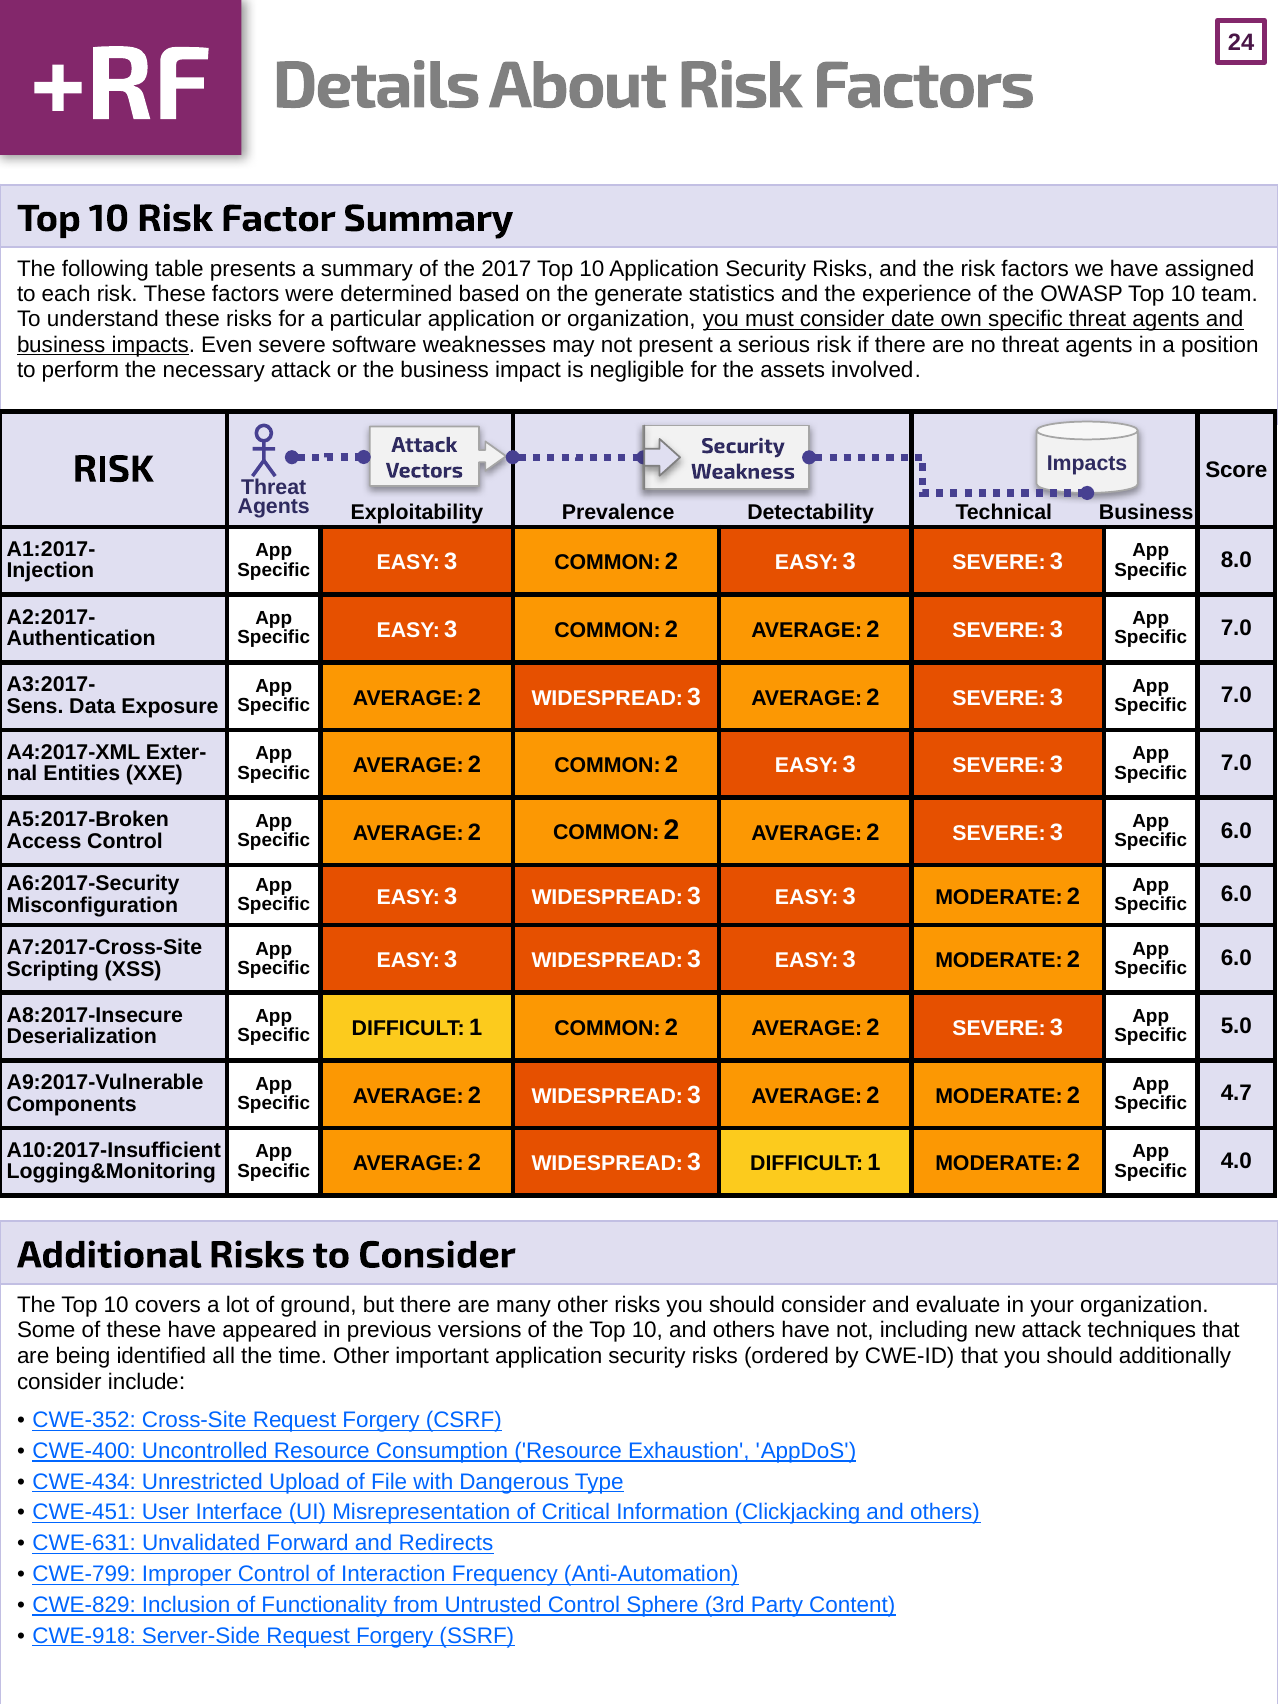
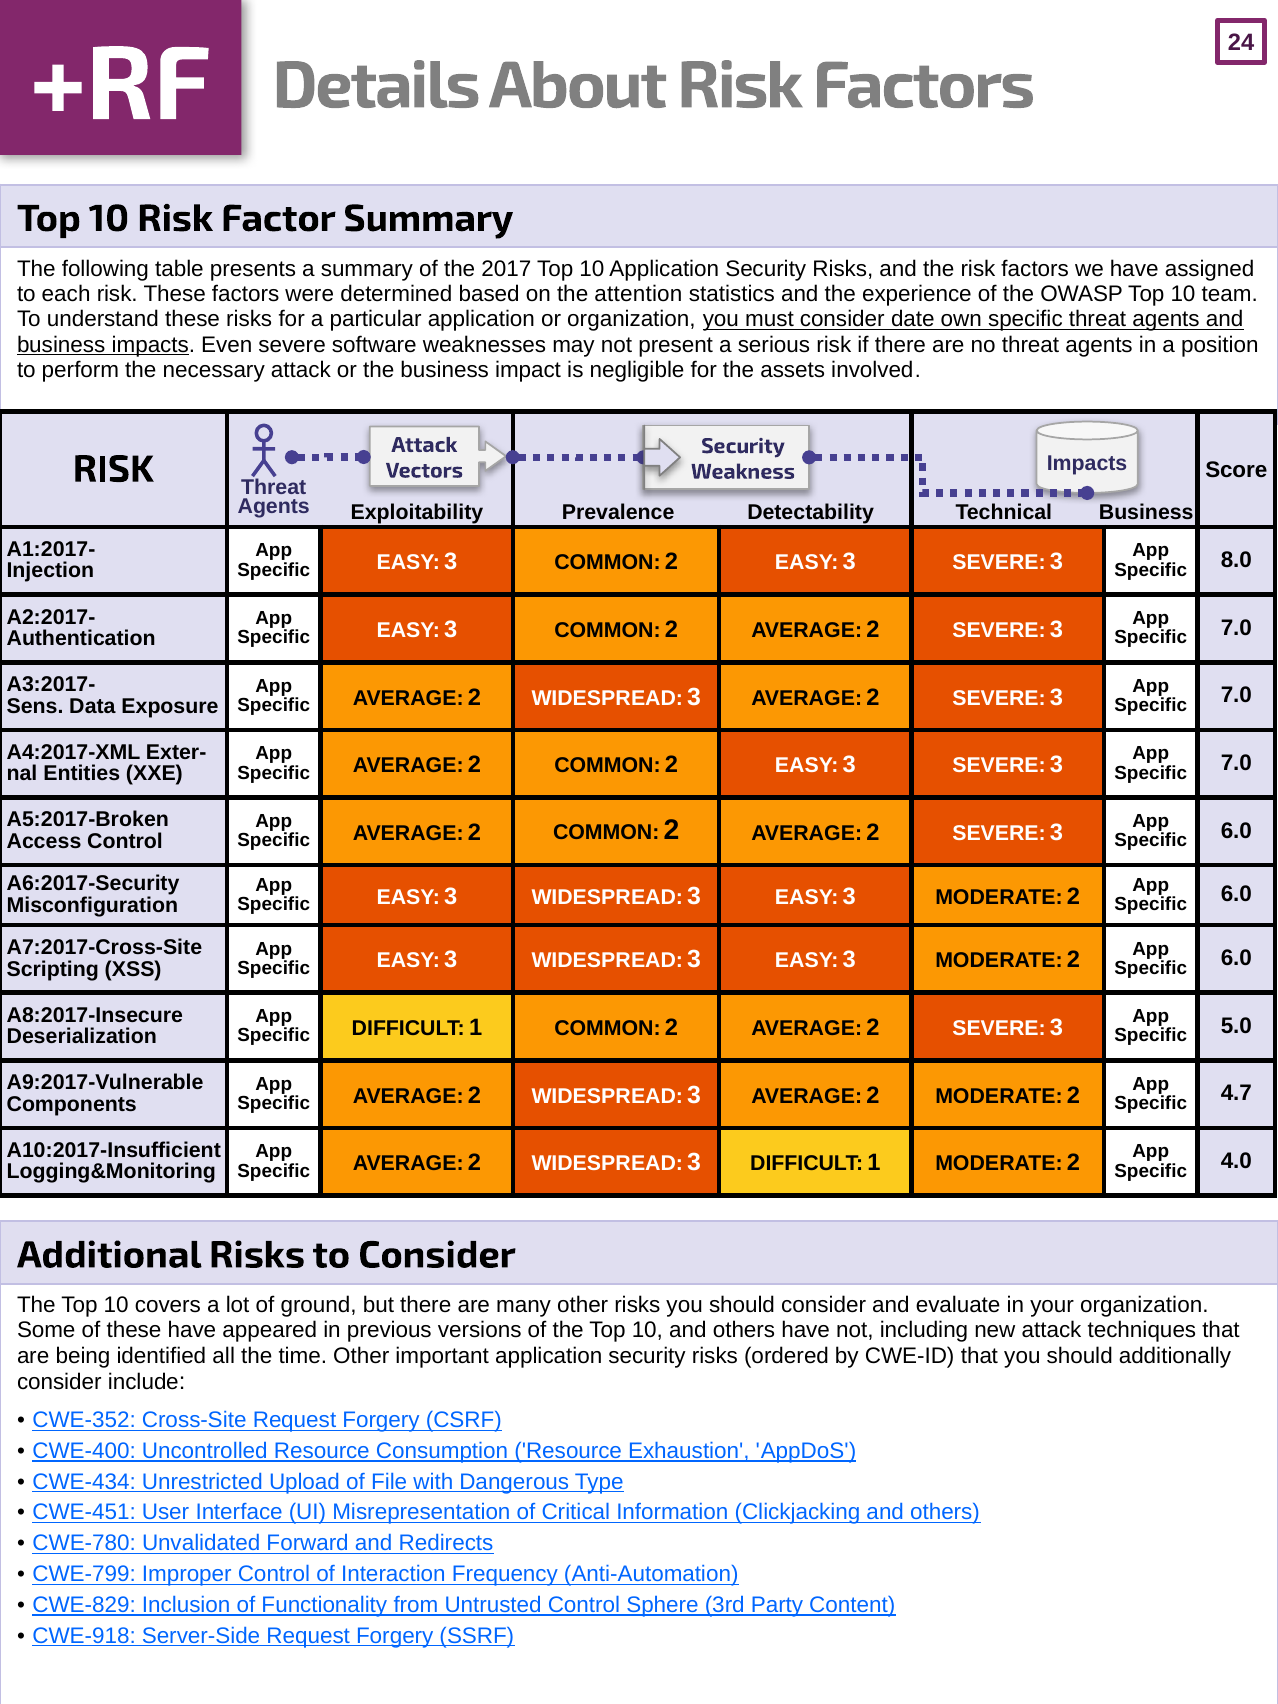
generate: generate -> attention (638, 294)
CWE-631: CWE-631 -> CWE-780 (84, 1543)
